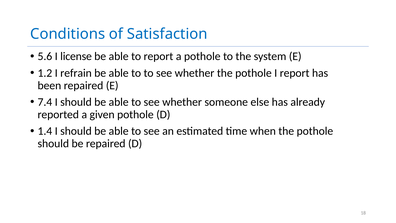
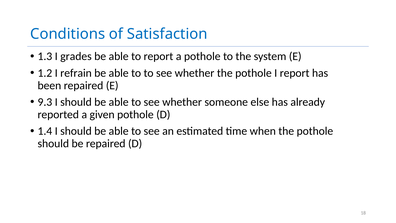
5.6: 5.6 -> 1.3 (45, 56)
license: license -> grades (76, 56)
7.4: 7.4 -> 9.3 (45, 102)
